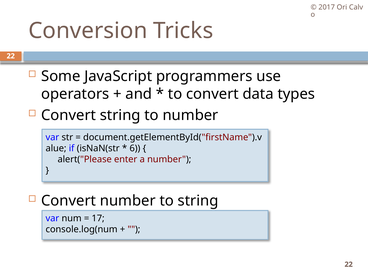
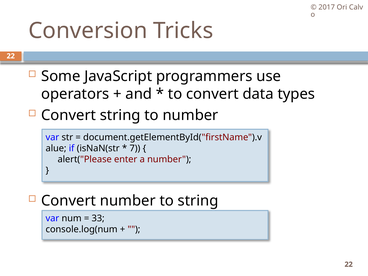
6: 6 -> 7 (135, 148)
17: 17 -> 33 (98, 218)
